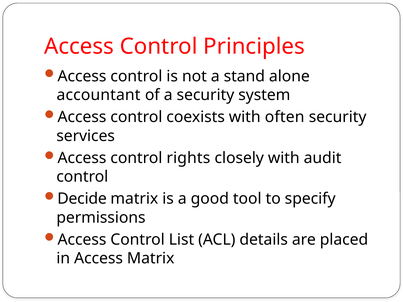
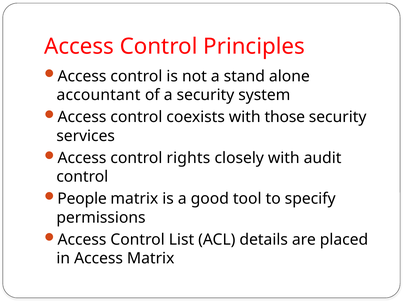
often: often -> those (285, 117)
Decide: Decide -> People (82, 199)
